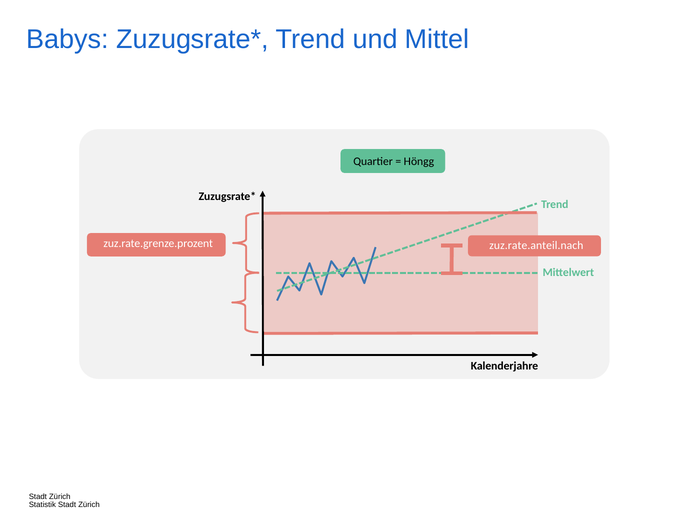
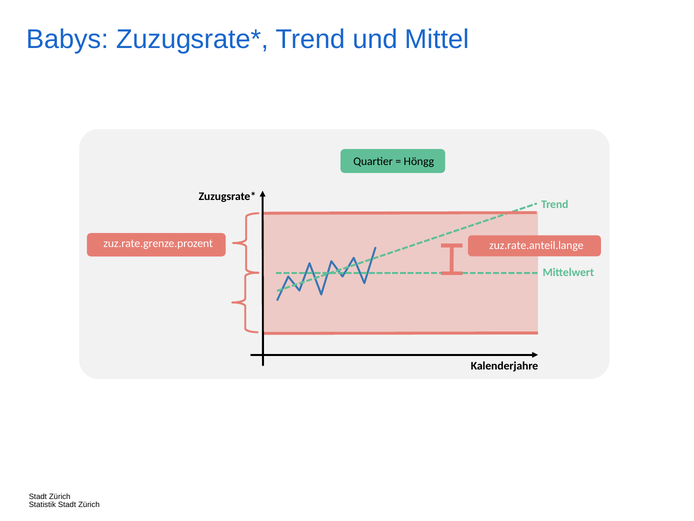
zuz.rate.anteil.nach: zuz.rate.anteil.nach -> zuz.rate.anteil.lange (536, 245)
